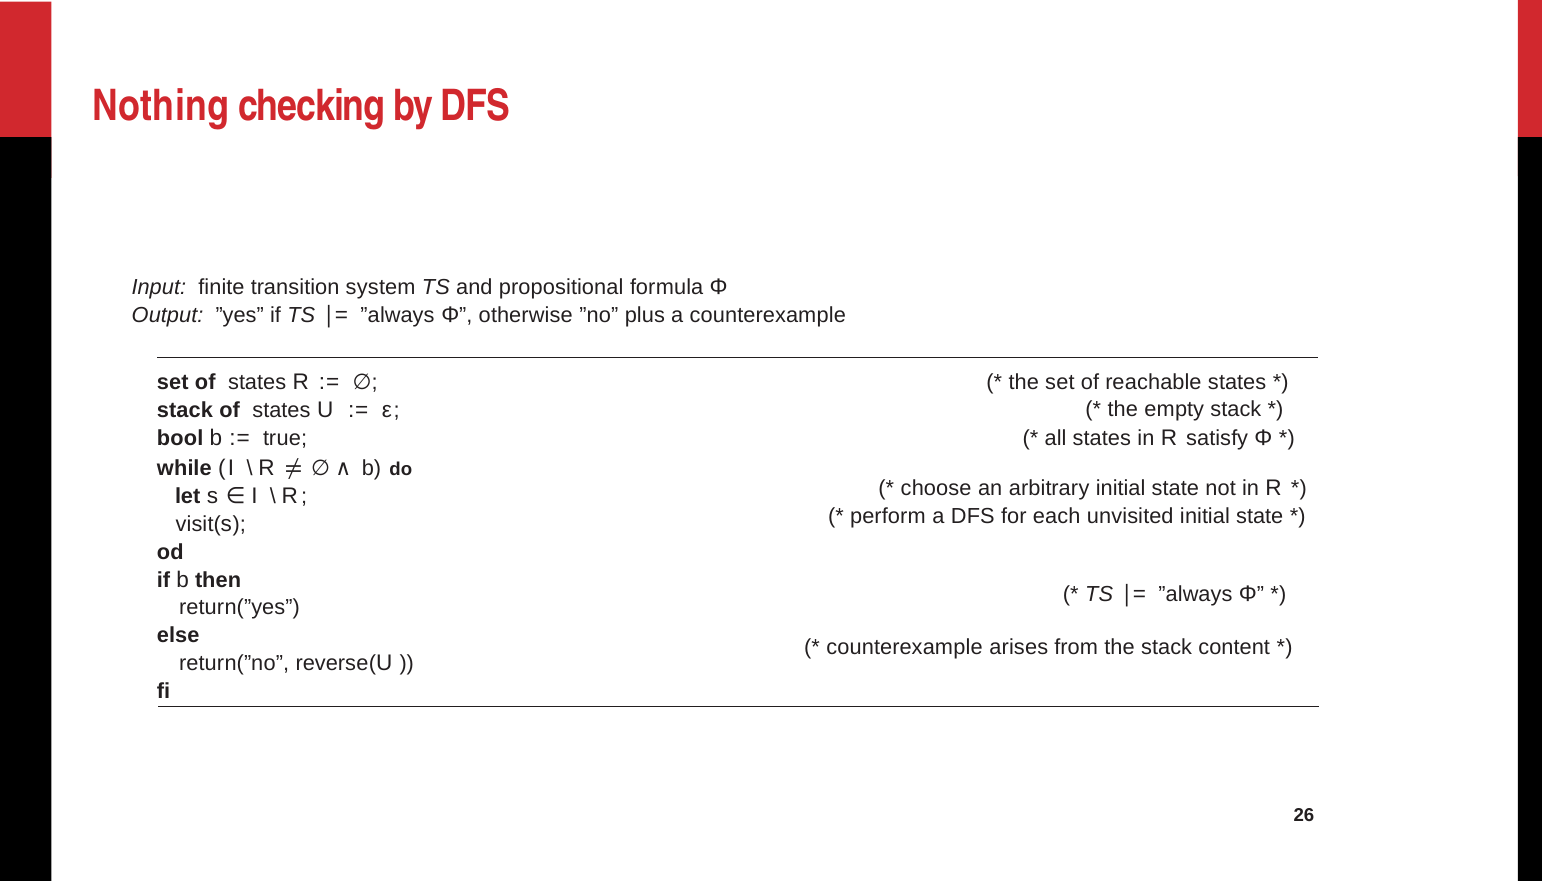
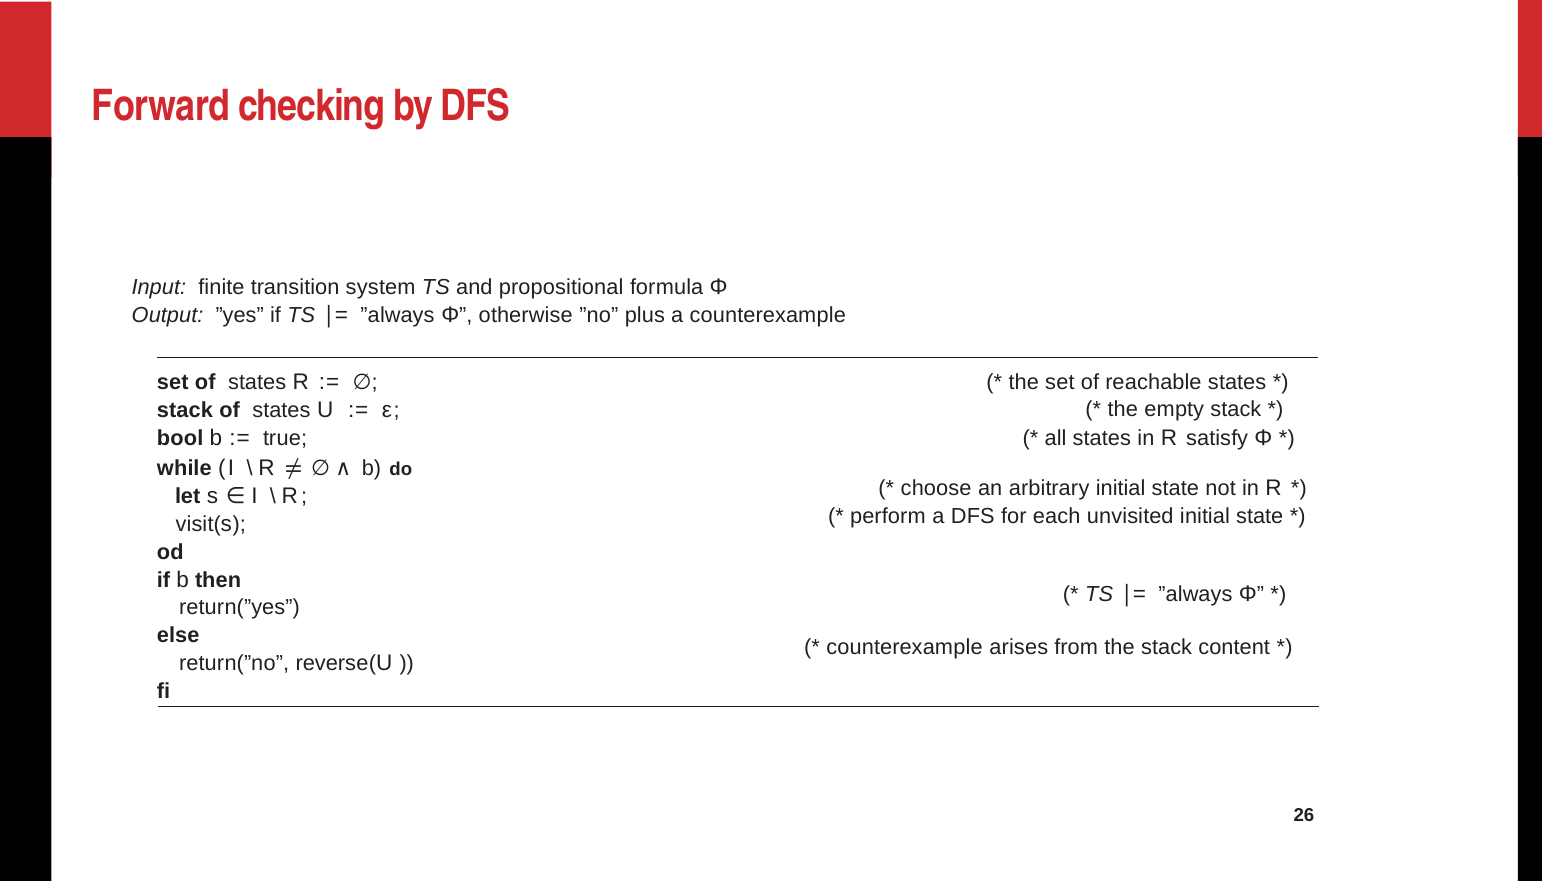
Nothing: Nothing -> Forward (161, 106)
